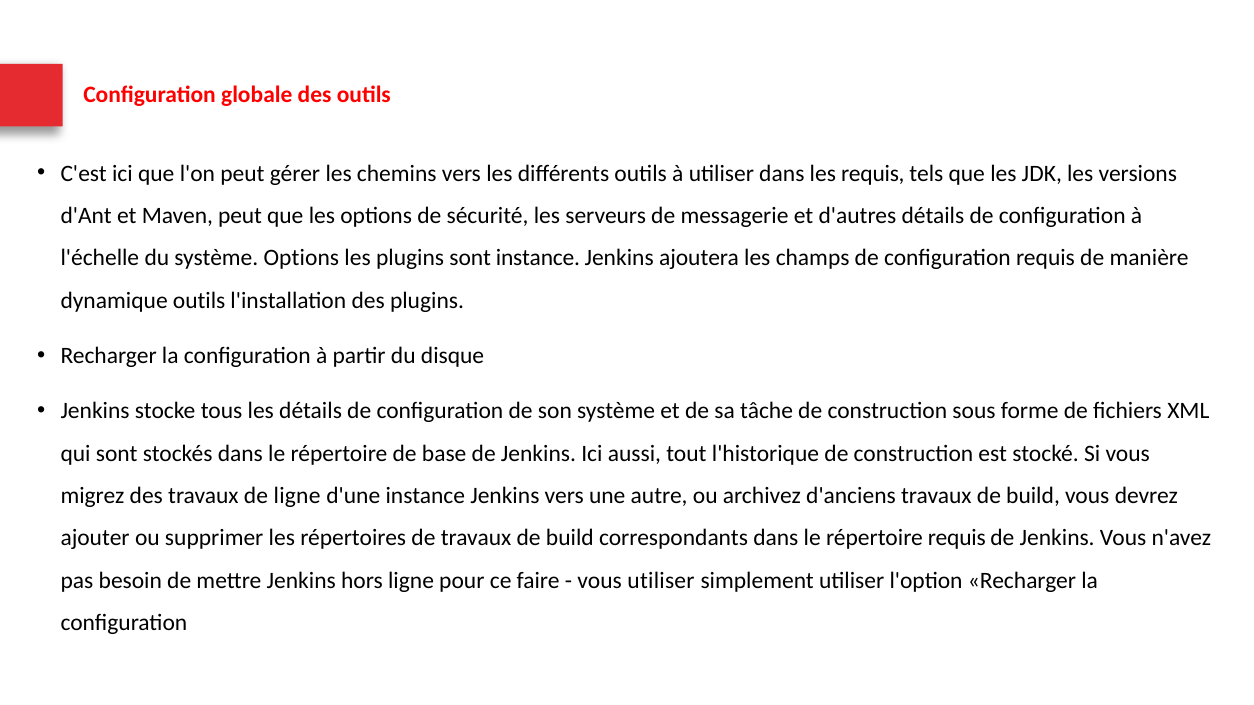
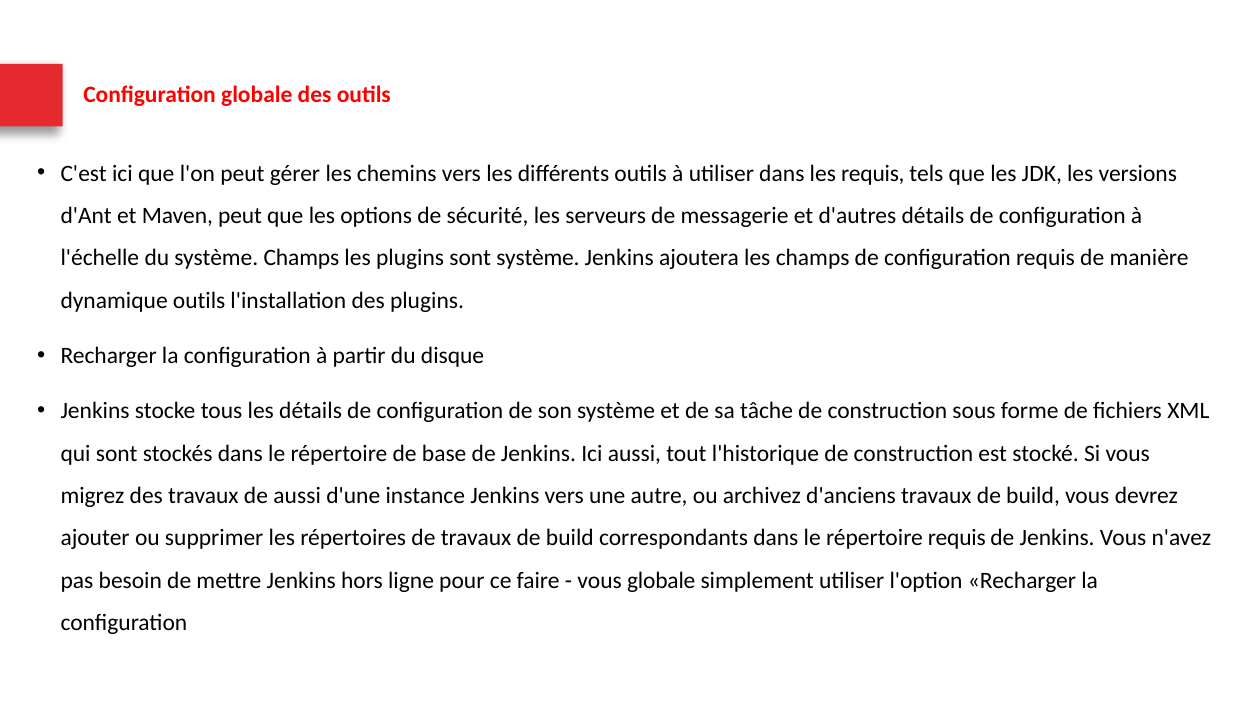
système Options: Options -> Champs (301, 258)
sont instance: instance -> système (538, 258)
de ligne: ligne -> aussi (297, 496)
vous utiliser: utiliser -> globale (661, 581)
